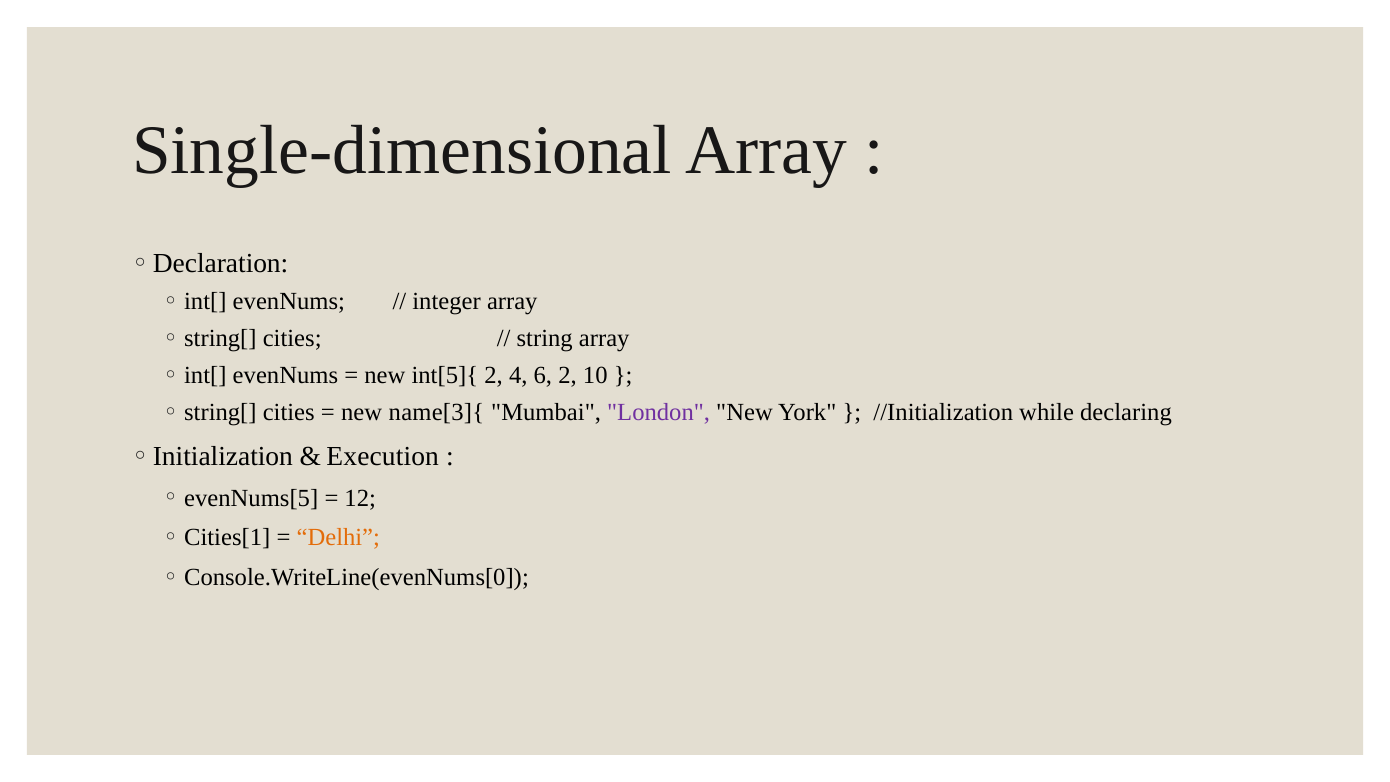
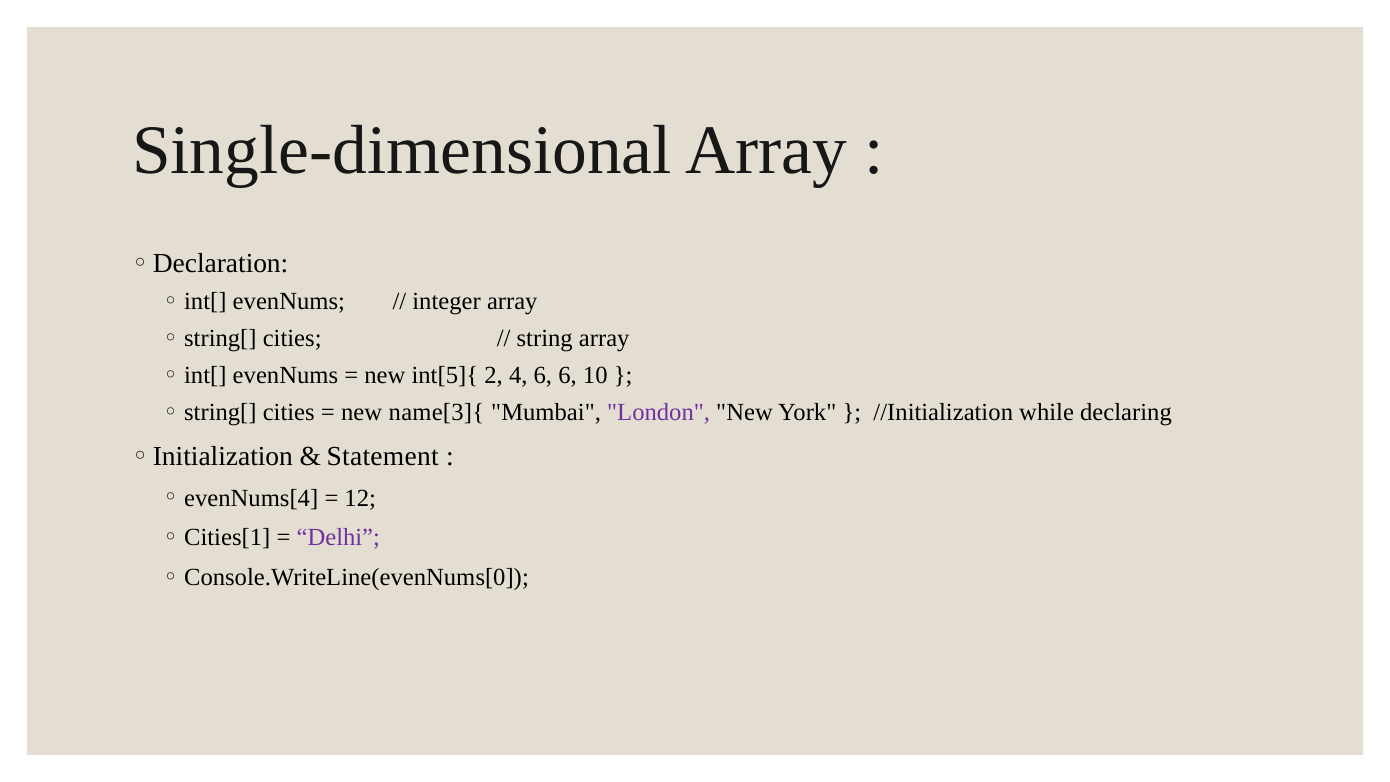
6 2: 2 -> 6 (568, 375)
Execution: Execution -> Statement (383, 457)
evenNums[5: evenNums[5 -> evenNums[4 (251, 498)
Delhi colour: orange -> purple (338, 538)
